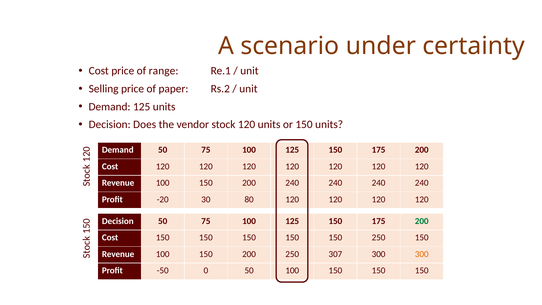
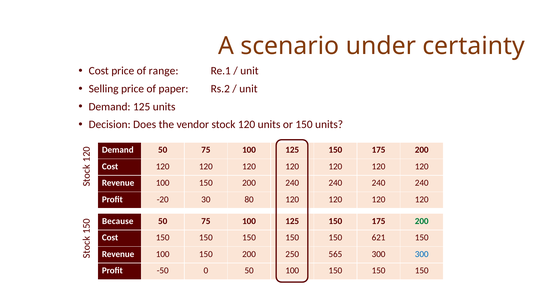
Decision: Decision -> Because (118, 221)
150 250: 250 -> 621 (379, 238)
307: 307 -> 565 (335, 254)
300 colour: orange -> blue (422, 254)
